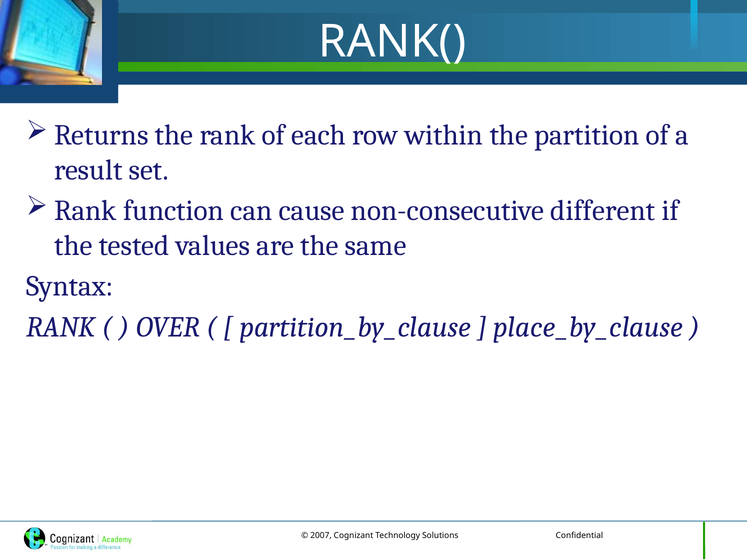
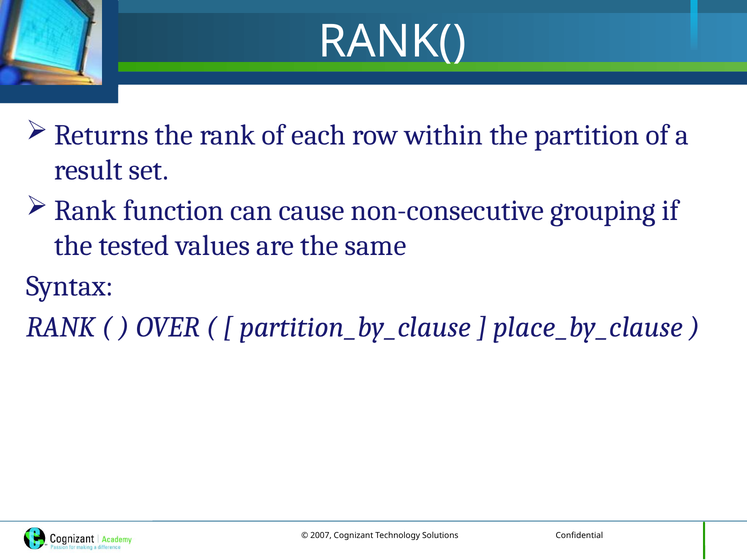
different: different -> grouping (603, 211)
